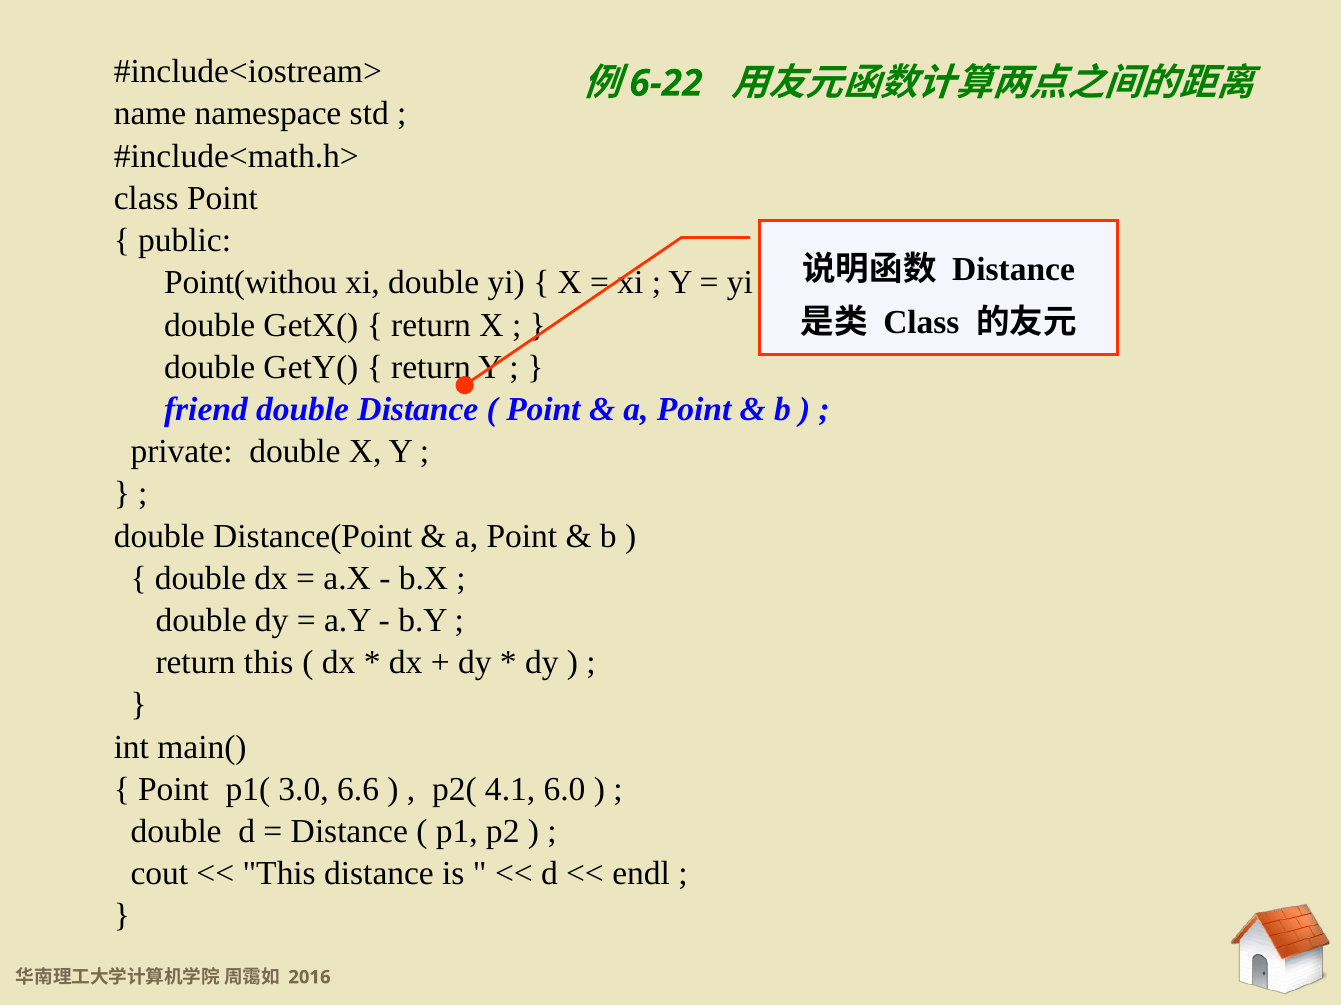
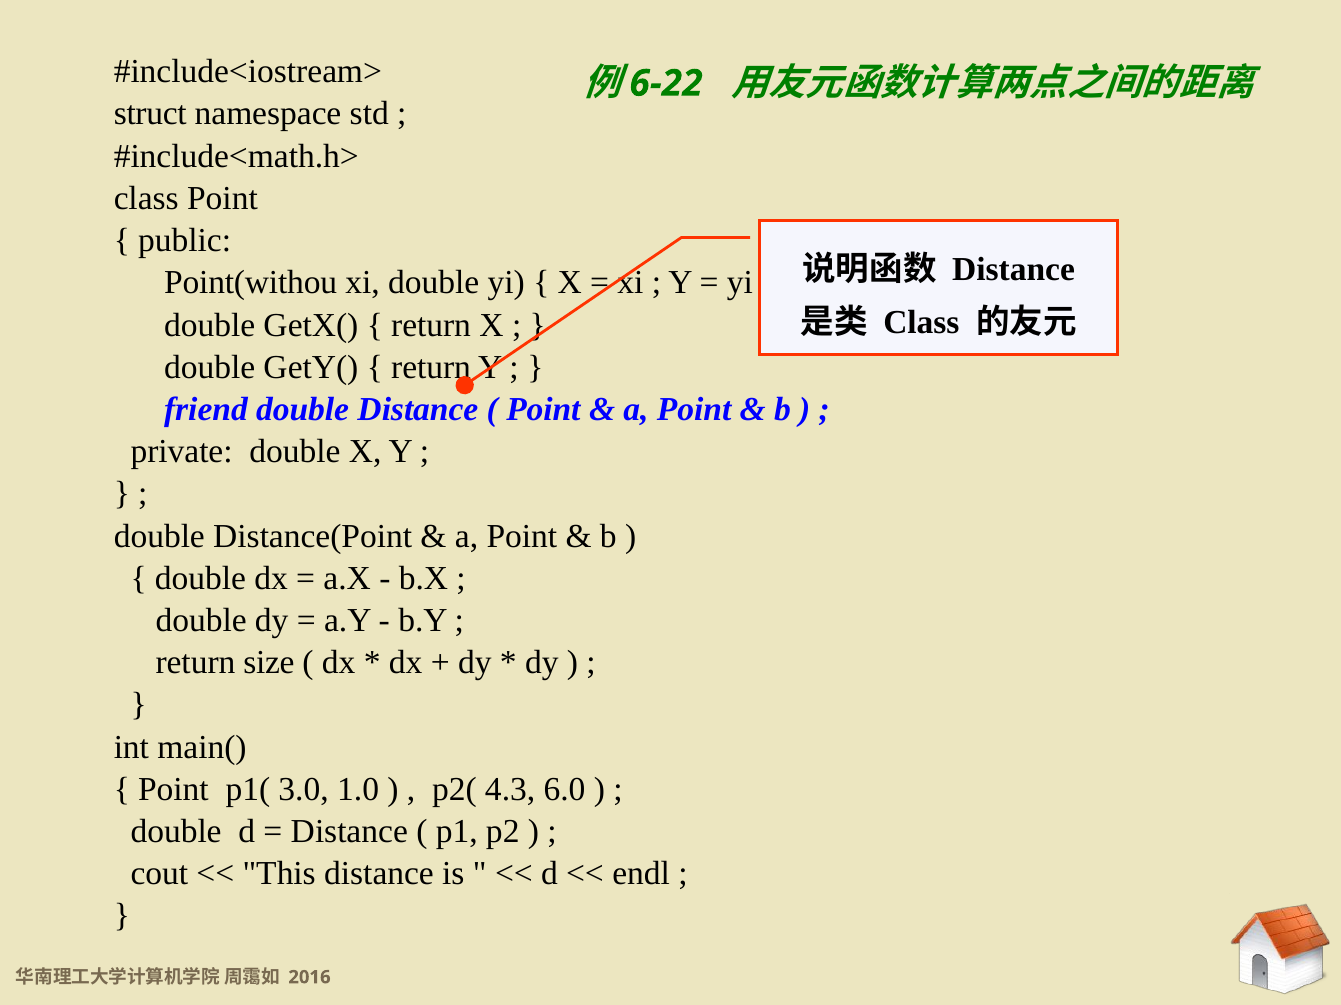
name: name -> struct (150, 114)
return this: this -> size (269, 663)
6.6: 6.6 -> 1.0 (358, 790)
4.1: 4.1 -> 4.3 (510, 790)
